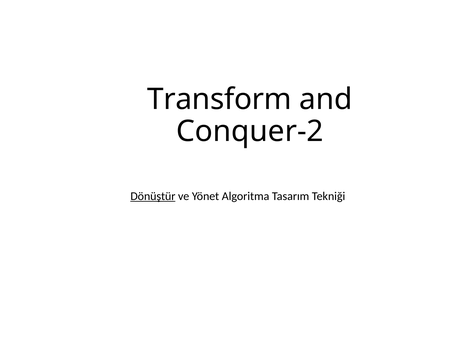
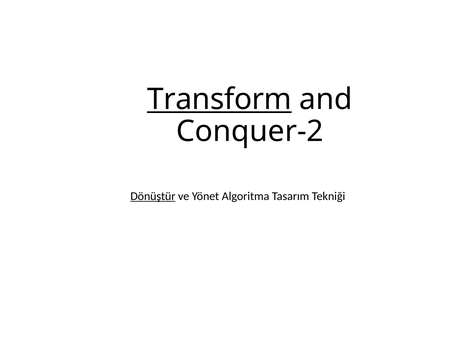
Transform underline: none -> present (219, 99)
